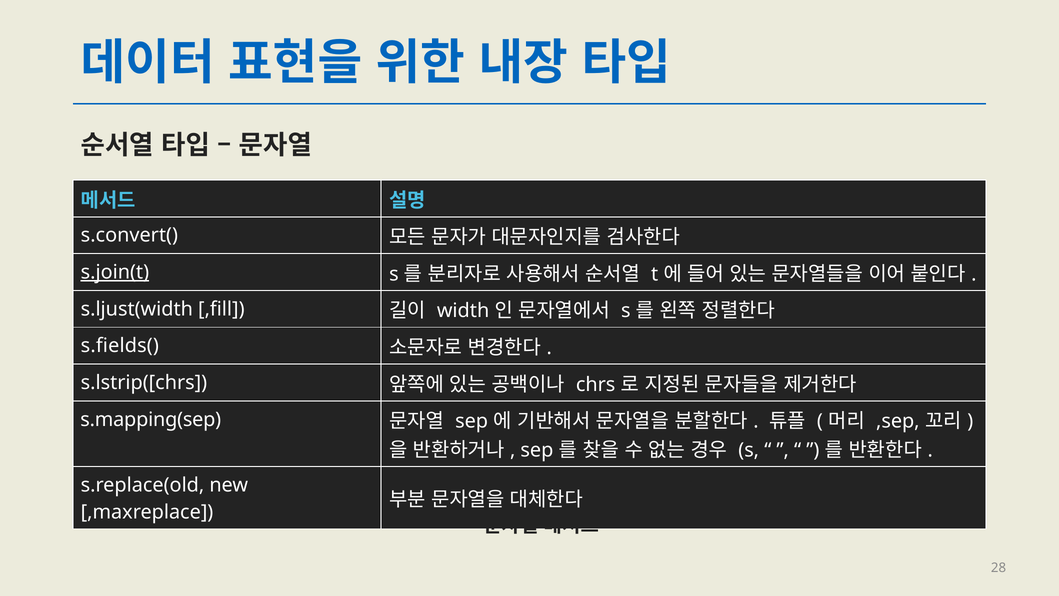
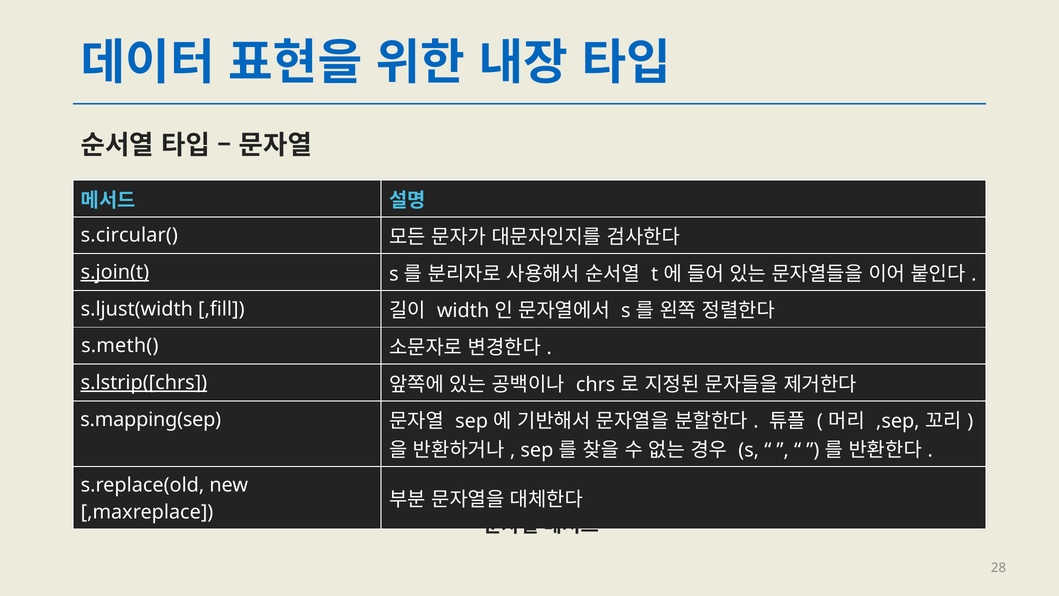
s.convert(: s.convert( -> s.circular( (129, 235)
s.fields(: s.fields( -> s.meth( (120, 346)
s.lstrip([chrs underline: none -> present (144, 383)
